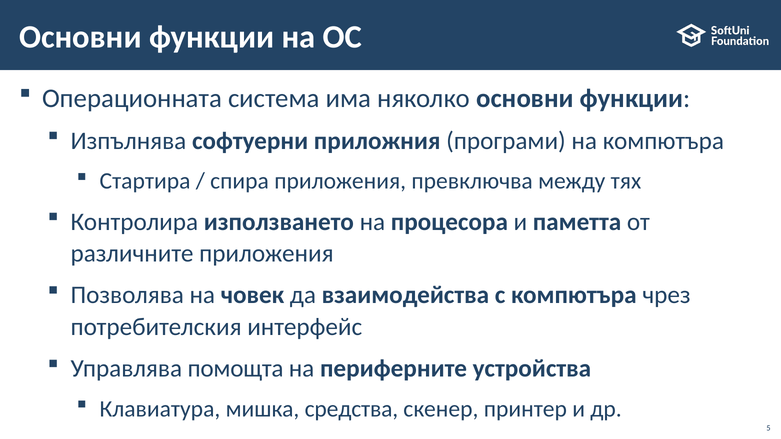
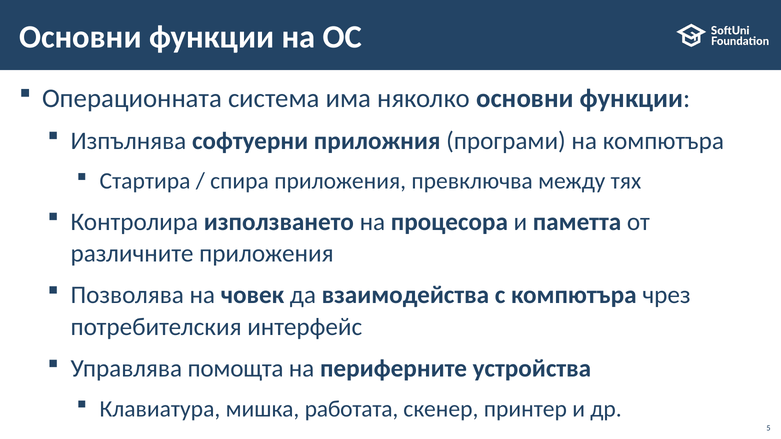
средства: средства -> работата (351, 409)
